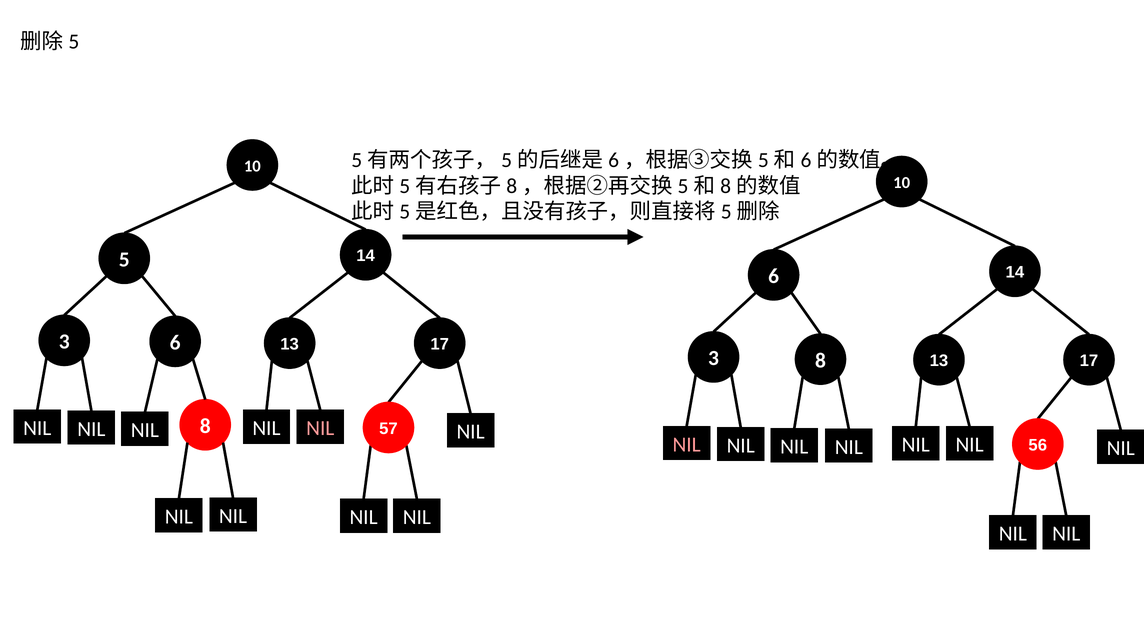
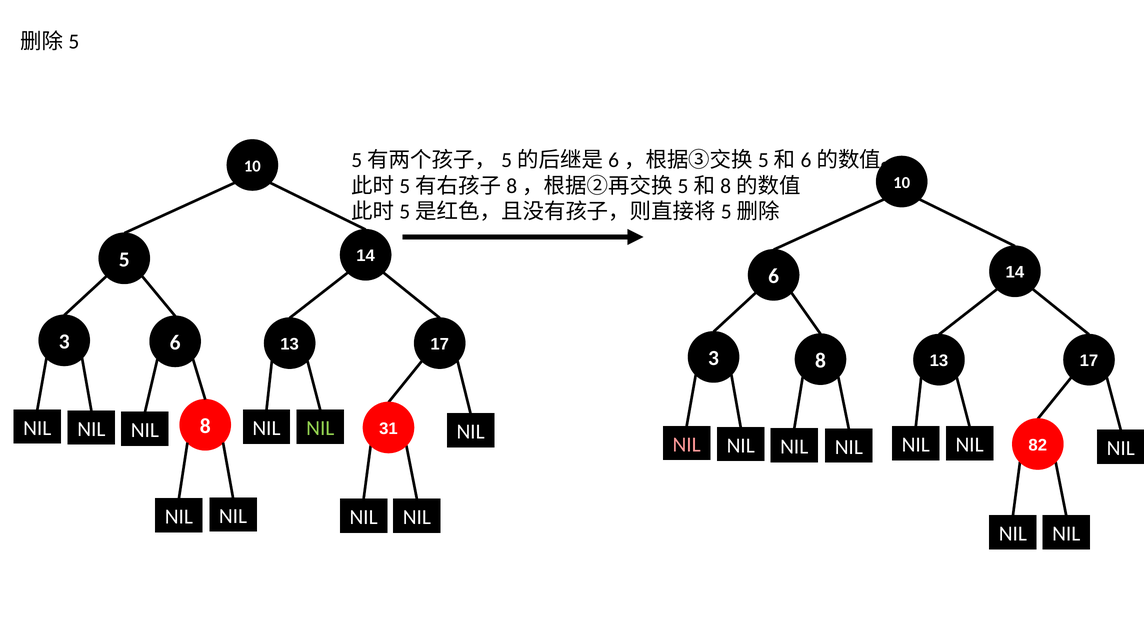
NIL colour: pink -> light green (320, 428)
57: 57 -> 31 (388, 428)
56: 56 -> 82 (1038, 445)
